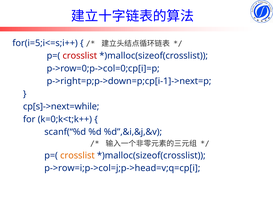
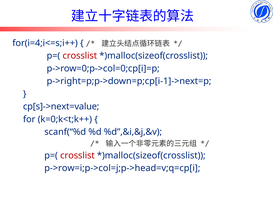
for(i=5;i<=s;i++: for(i=5;i<=s;i++ -> for(i=4;i<=s;i++ (45, 43)
cp[s]->next=while: cp[s]->next=while -> cp[s]->next=value (61, 107)
crosslist colour: orange -> red (77, 156)
